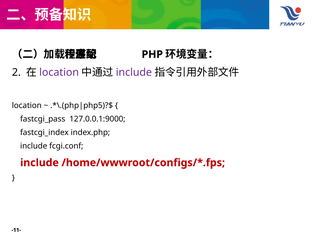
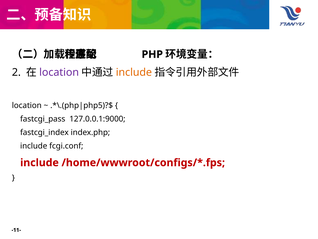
include colour: purple -> orange (134, 72)
